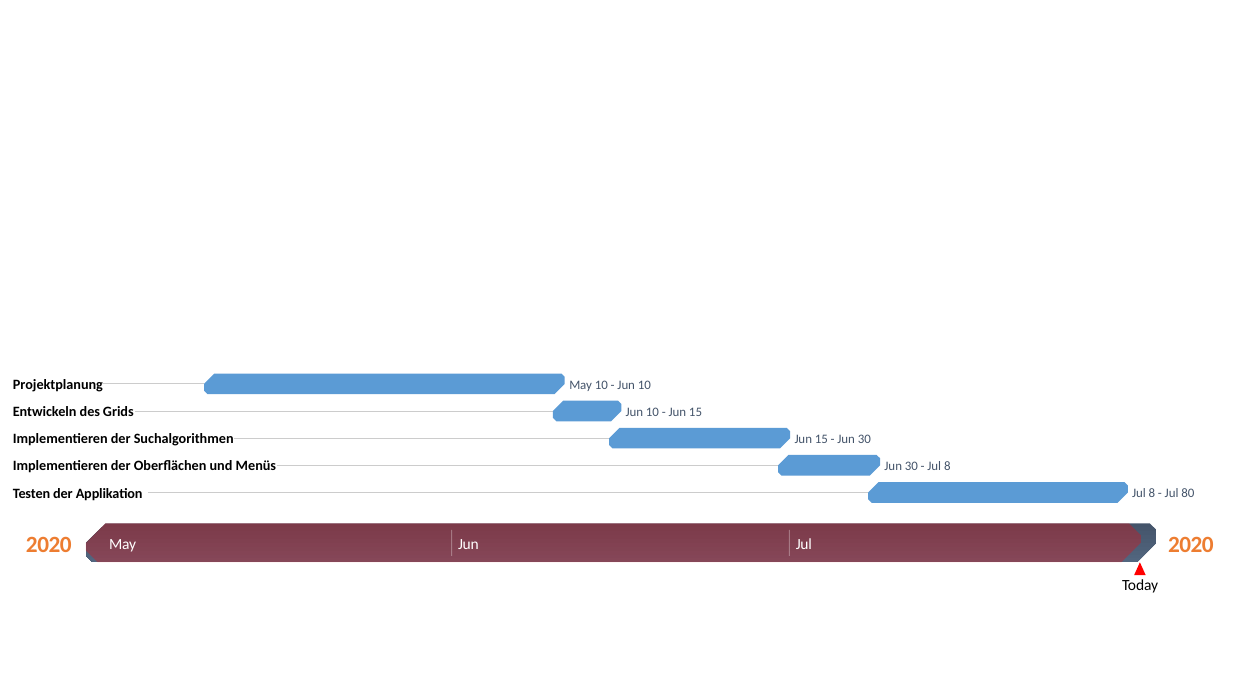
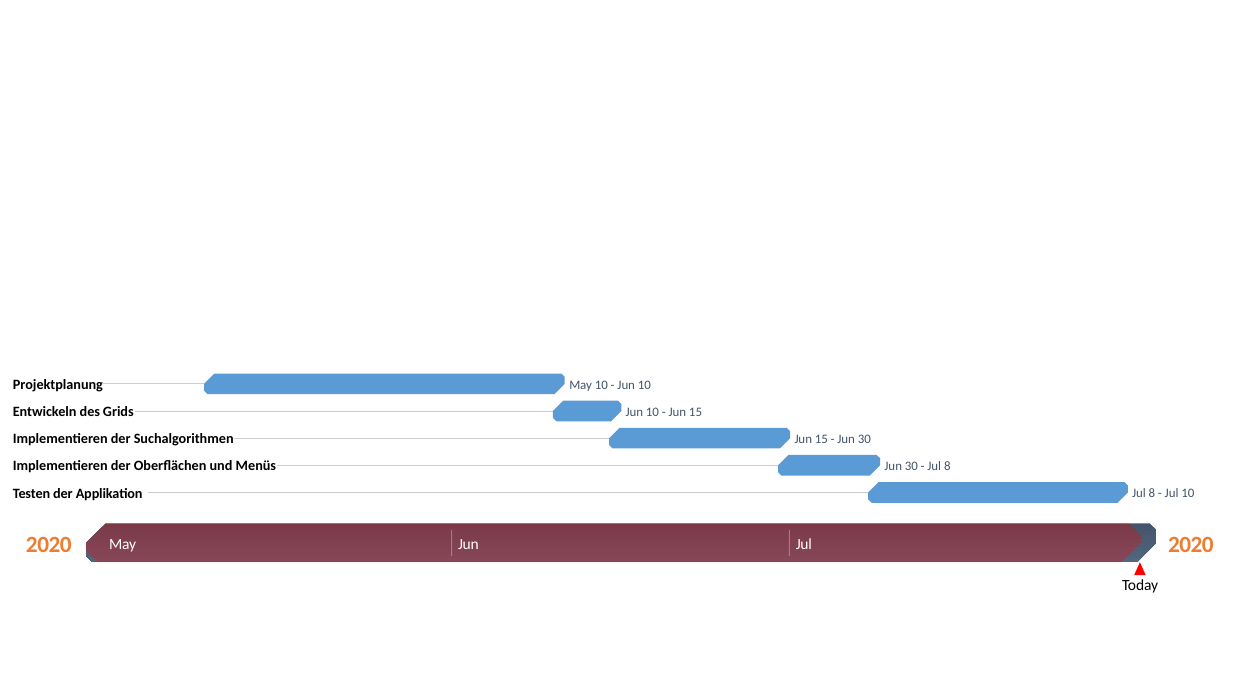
Jul 80: 80 -> 10 (1188, 493)
